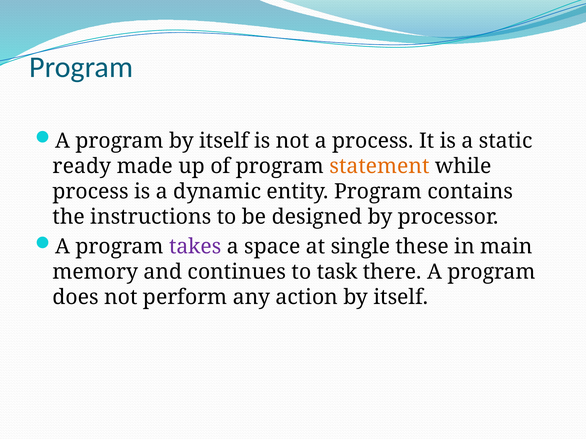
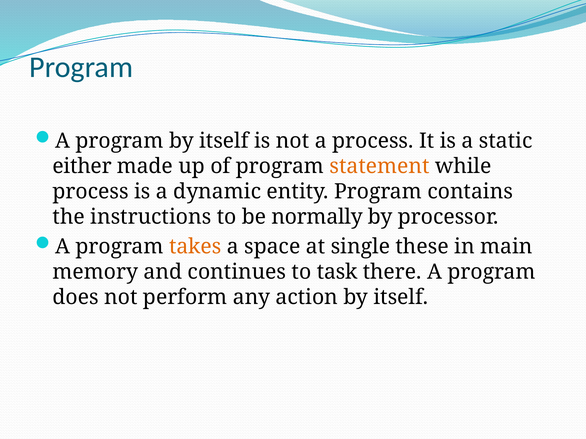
ready: ready -> either (82, 166)
designed: designed -> normally (317, 217)
takes colour: purple -> orange (195, 247)
